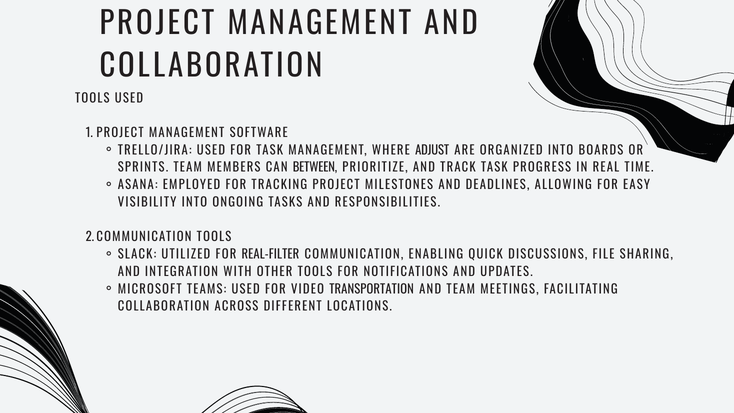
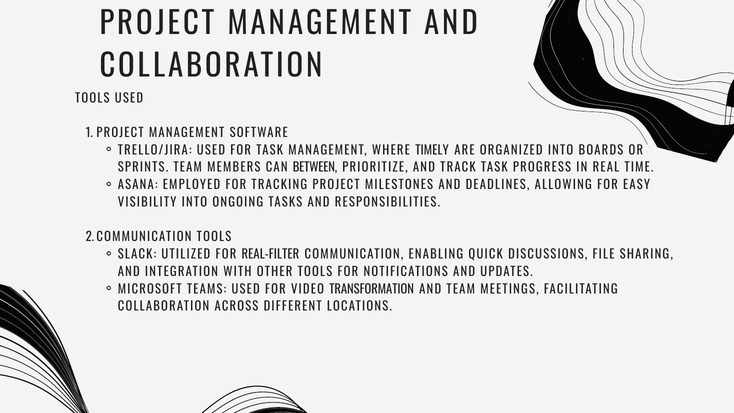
ADJUST: ADJUST -> TIMELY (432, 150)
TRANSPORTATION: TRANSPORTATION -> TRANSFORMATION (372, 289)
